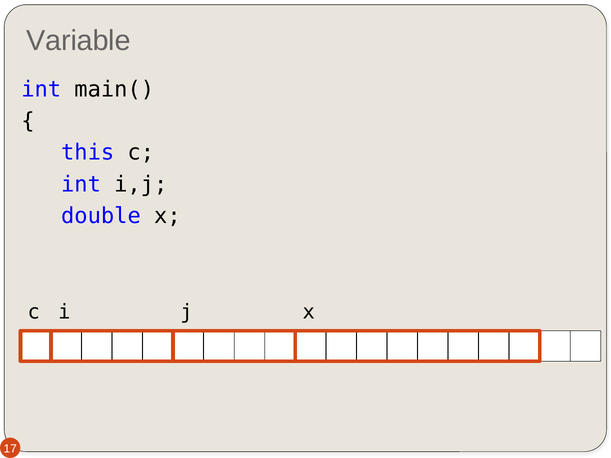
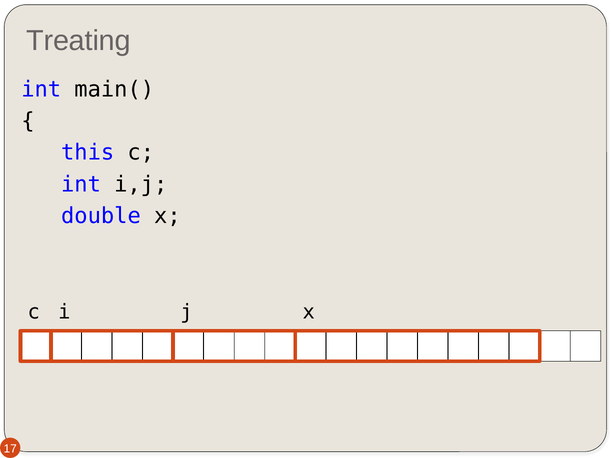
Variable: Variable -> Treating (78, 41)
